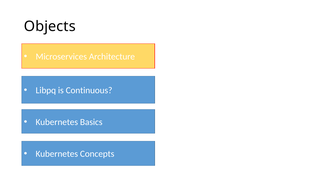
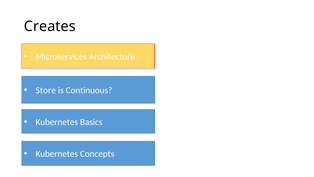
Objects: Objects -> Creates (50, 26)
Libpq: Libpq -> Store (46, 90)
